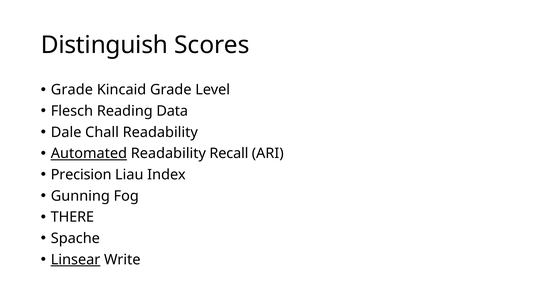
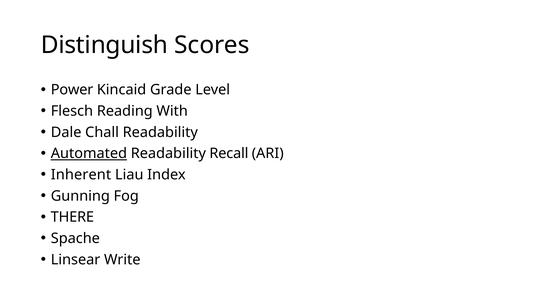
Grade: Grade -> Power (72, 90)
Data: Data -> With (172, 111)
Precision: Precision -> Inherent (81, 175)
Linsear underline: present -> none (76, 260)
